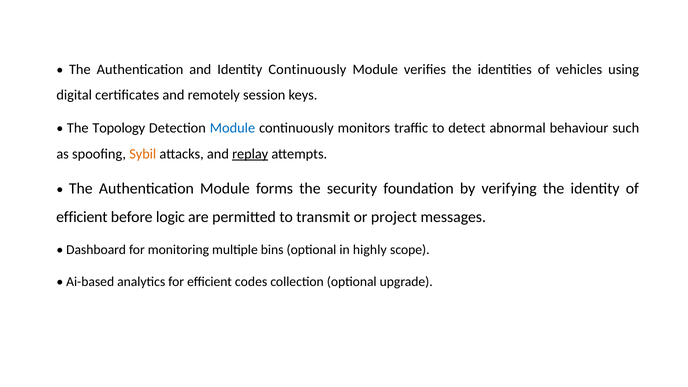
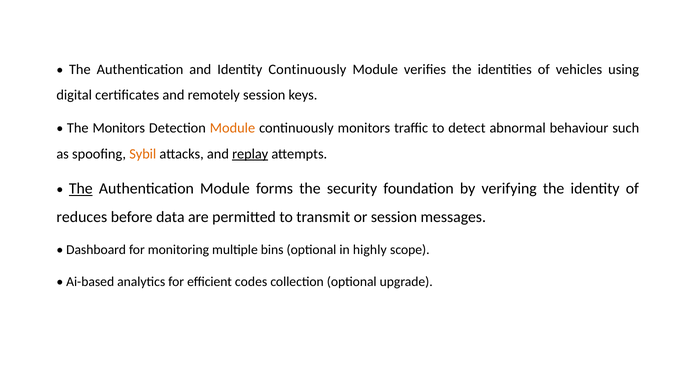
The Topology: Topology -> Monitors (119, 128)
Module colour: blue -> orange (232, 128)
The underline: none -> present (81, 189)
efficient: efficient -> reduces (82, 217)
logic: logic -> data (170, 217)
or project: project -> session (394, 217)
